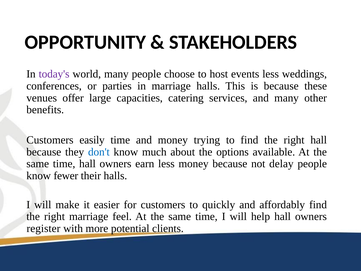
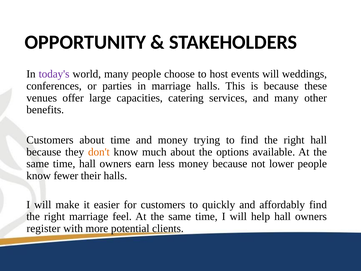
events less: less -> will (271, 74)
Customers easily: easily -> about (92, 140)
don't colour: blue -> orange (99, 152)
delay: delay -> lower (282, 164)
